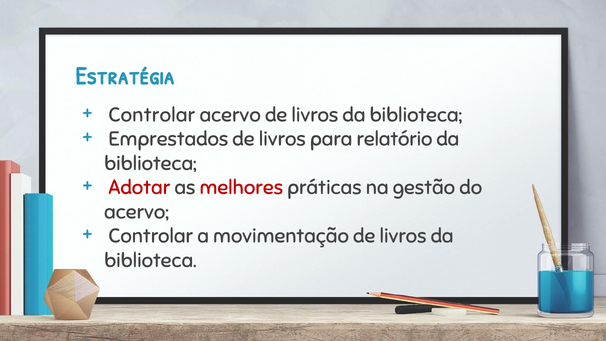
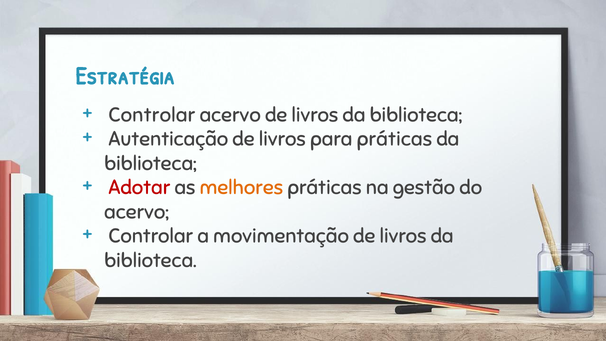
Emprestados: Emprestados -> Autenticação (168, 139)
para relatório: relatório -> práticas (394, 139)
melhores colour: red -> orange (241, 188)
